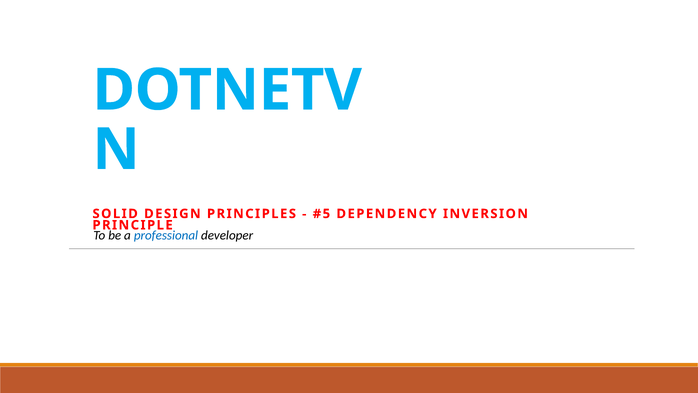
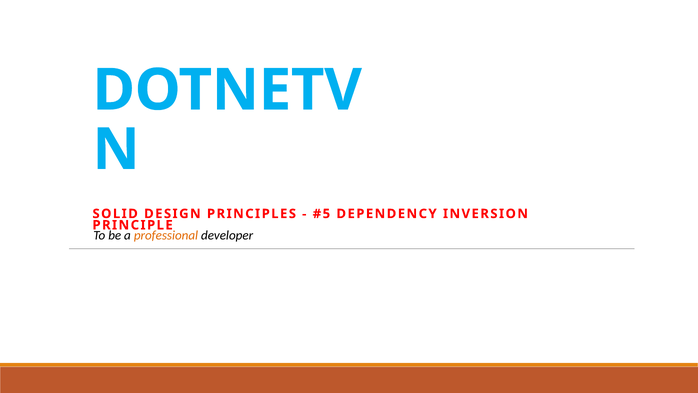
professional colour: blue -> orange (166, 235)
